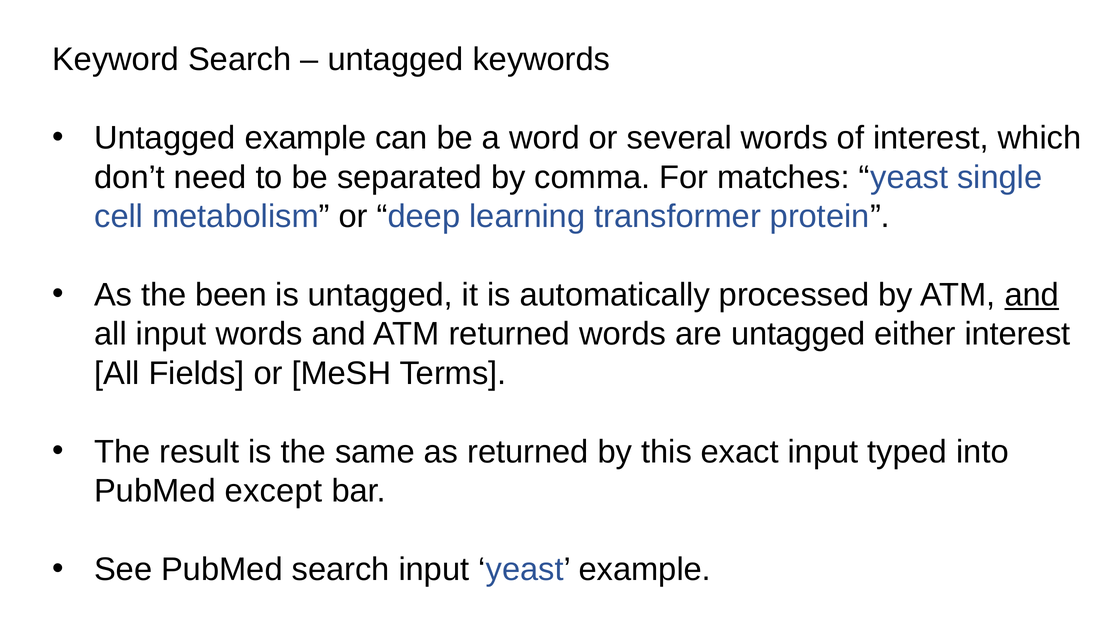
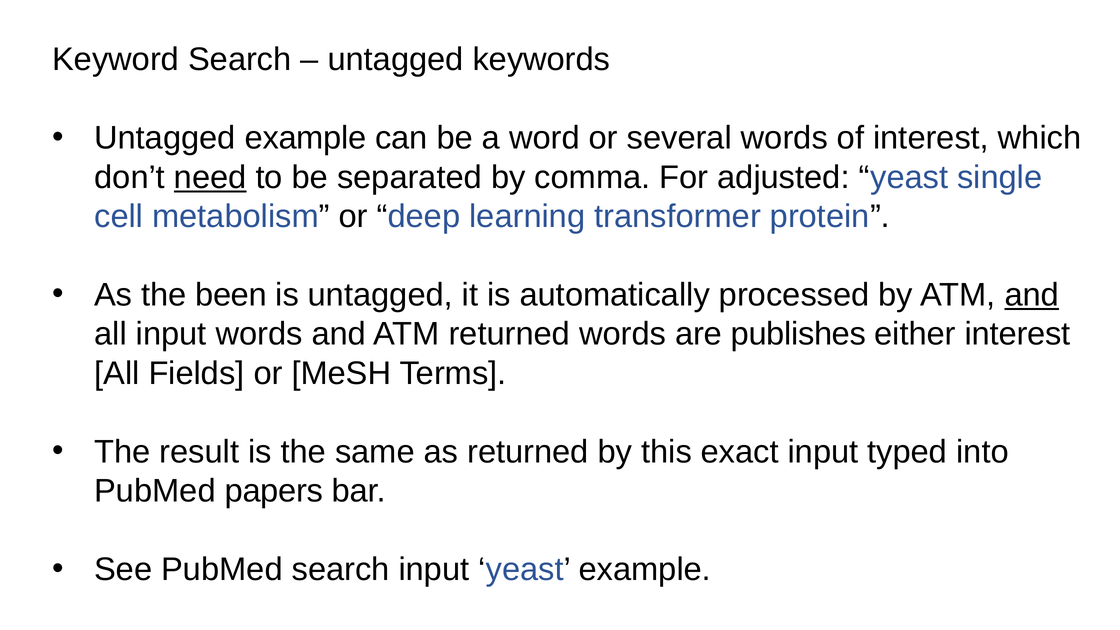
need underline: none -> present (210, 177)
matches: matches -> adjusted (783, 177)
are untagged: untagged -> publishes (798, 334)
except: except -> papers (274, 491)
